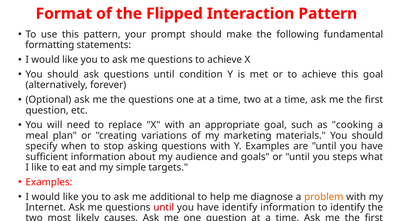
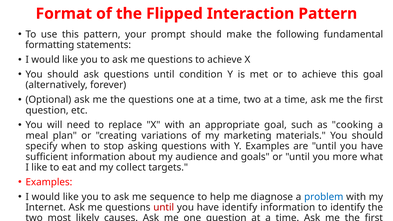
steps: steps -> more (345, 157)
simple: simple -> collect (131, 167)
additional: additional -> sequence (172, 197)
problem colour: orange -> blue (324, 197)
